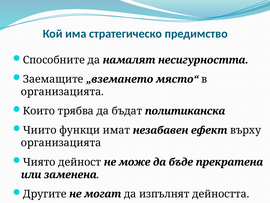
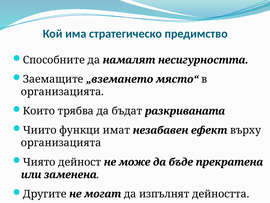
политиканска: политиканска -> разкриваната (185, 111)
